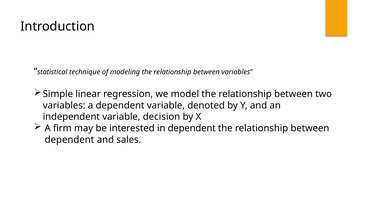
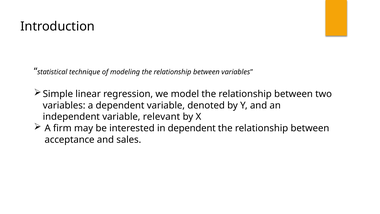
decision: decision -> relevant (161, 117)
dependent: dependent -> acceptance (70, 139)
